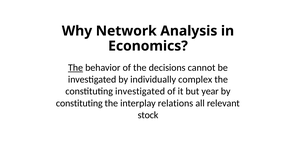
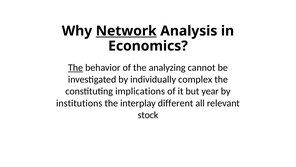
Network underline: none -> present (126, 31)
decisions: decisions -> analyzing (167, 67)
constituting investigated: investigated -> implications (140, 91)
constituting: constituting -> institutions (79, 103)
relations: relations -> different (175, 103)
